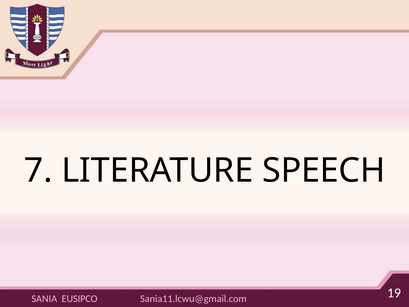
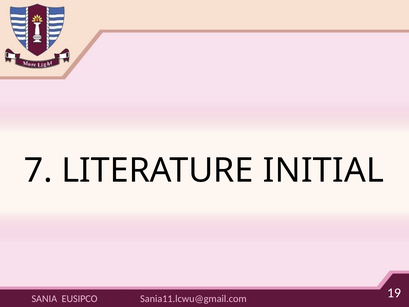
SPEECH: SPEECH -> INITIAL (323, 171)
